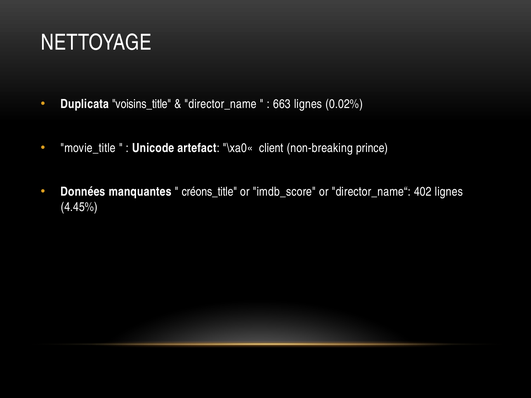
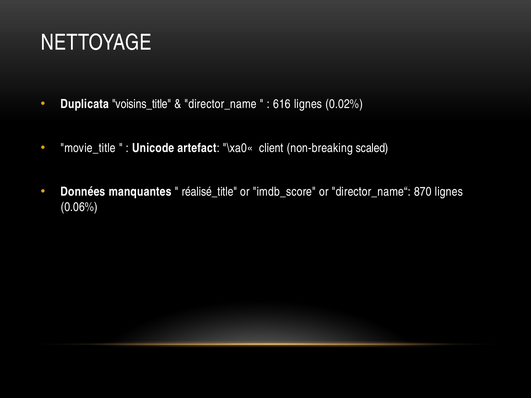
663: 663 -> 616 (282, 104)
prince: prince -> scaled (372, 148)
créons_title: créons_title -> réalisé_title (209, 192)
402: 402 -> 870 (423, 192)
4.45%: 4.45% -> 0.06% (79, 207)
